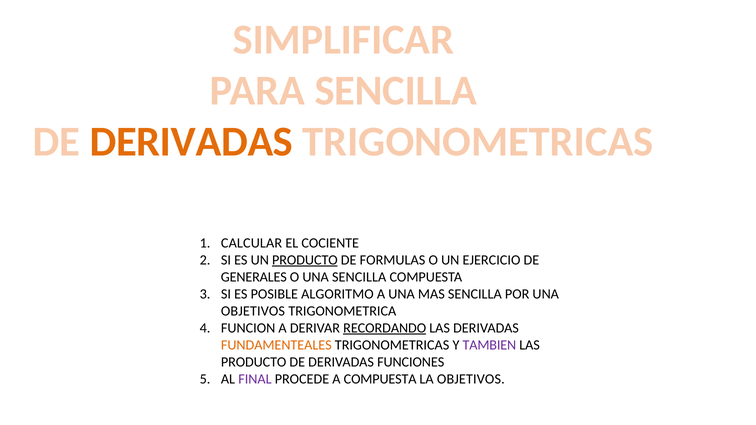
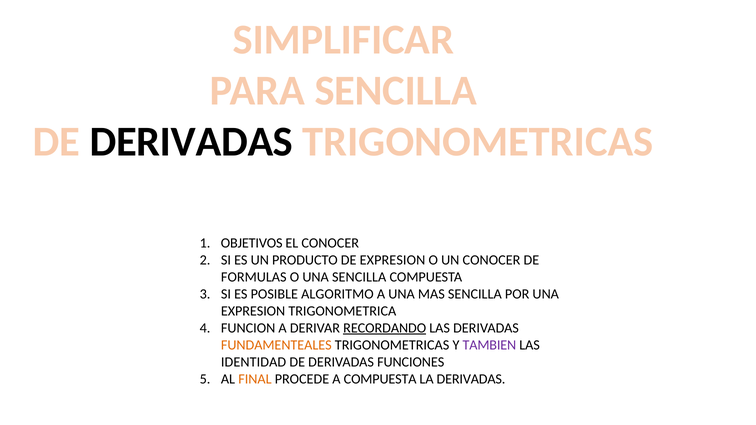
DERIVADAS colour: orange -> black (191, 142)
CALCULAR: CALCULAR -> OBJETIVOS (252, 243)
EL COCIENTE: COCIENTE -> CONOCER (330, 243)
PRODUCTO underline: present -> none (305, 260)
DE FORMULAS: FORMULAS -> EXPRESION (392, 260)
UN EJERCICIO: EJERCICIO -> CONOCER (491, 260)
GENERALES: GENERALES -> FORMULAS (254, 277)
OBJETIVOS: OBJETIVOS -> EXPRESION (253, 311)
PRODUCTO: PRODUCTO -> IDENTIDAD (254, 362)
FINAL colour: purple -> orange (255, 379)
LA OBJETIVOS: OBJETIVOS -> DERIVADAS (471, 379)
